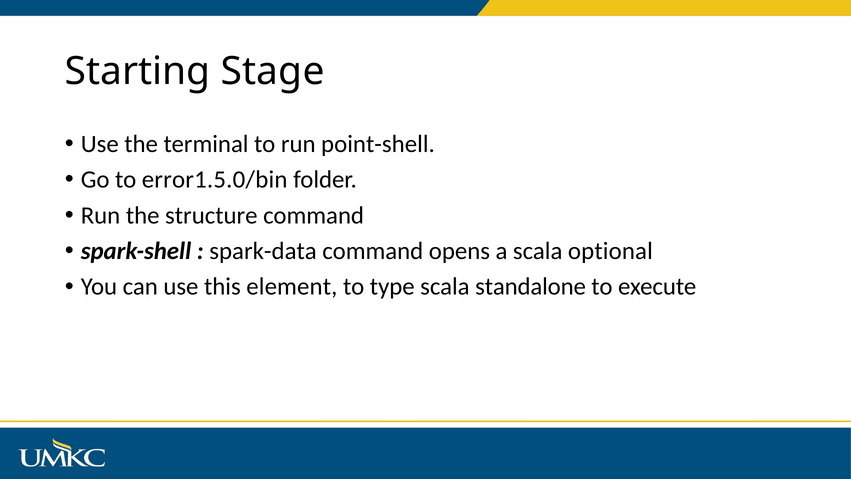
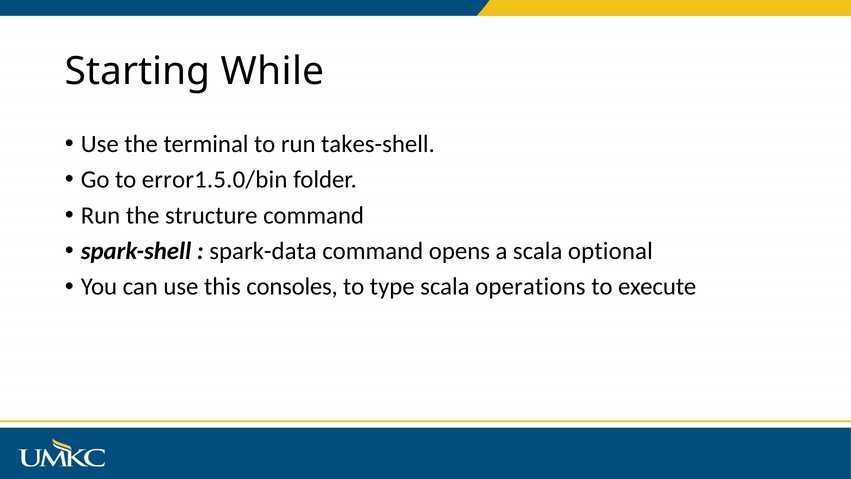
Stage: Stage -> While (273, 71)
point-shell: point-shell -> takes-shell (378, 144)
element: element -> consoles (292, 287)
standalone: standalone -> operations (530, 287)
